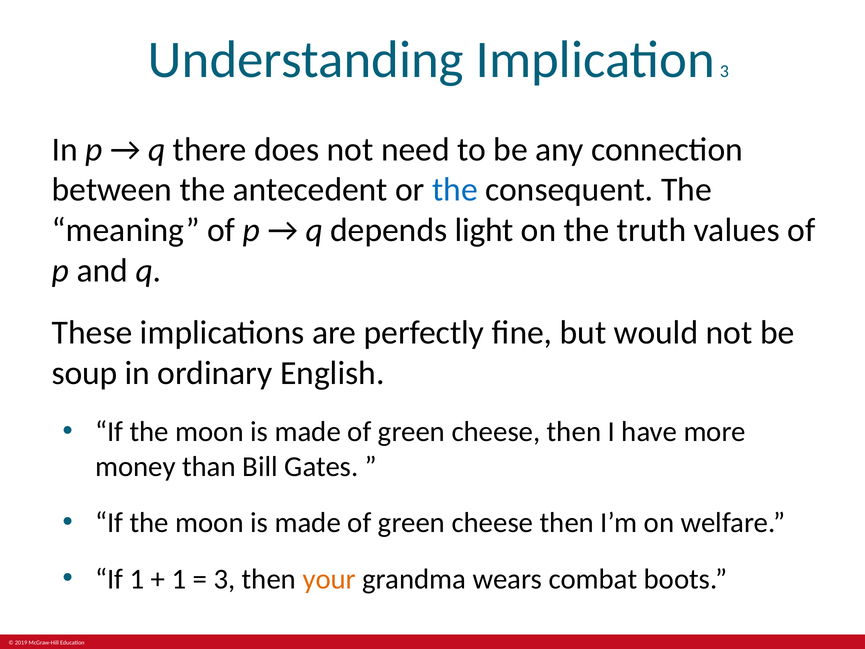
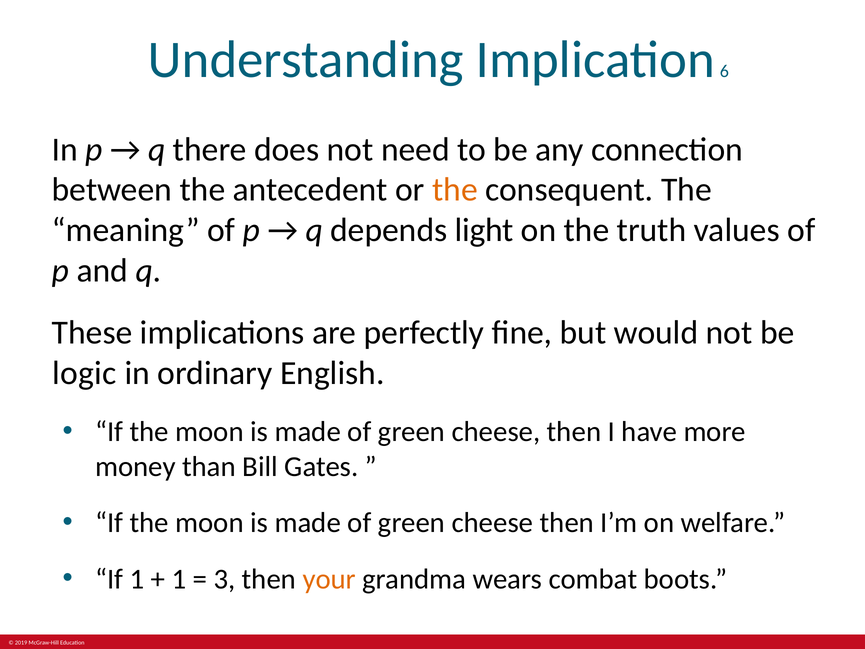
Implication 3: 3 -> 6 (724, 71)
the colour: blue -> orange (455, 190)
soup: soup -> logic (84, 373)
